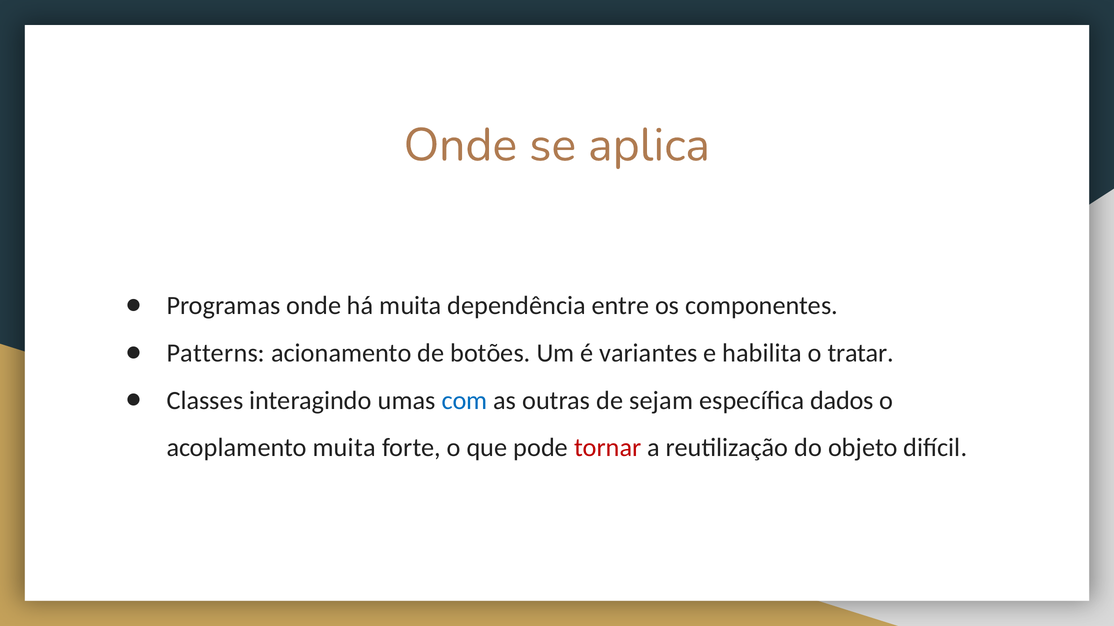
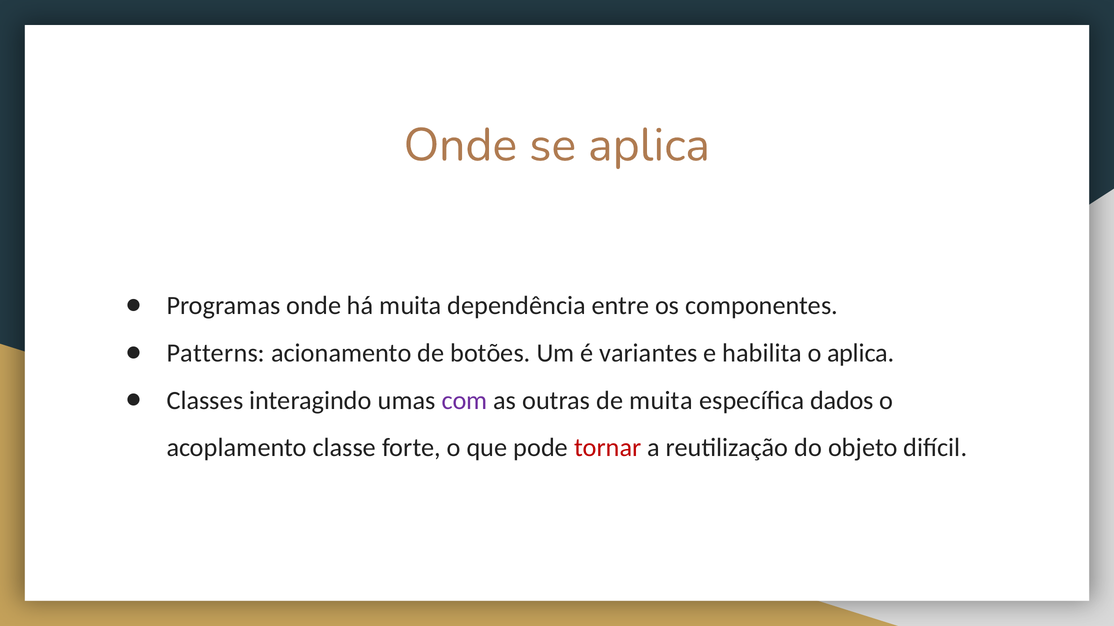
o tratar: tratar -> aplica (861, 353)
com colour: blue -> purple (464, 401)
de sejam: sejam -> muita (661, 401)
acoplamento muita: muita -> classe (344, 448)
